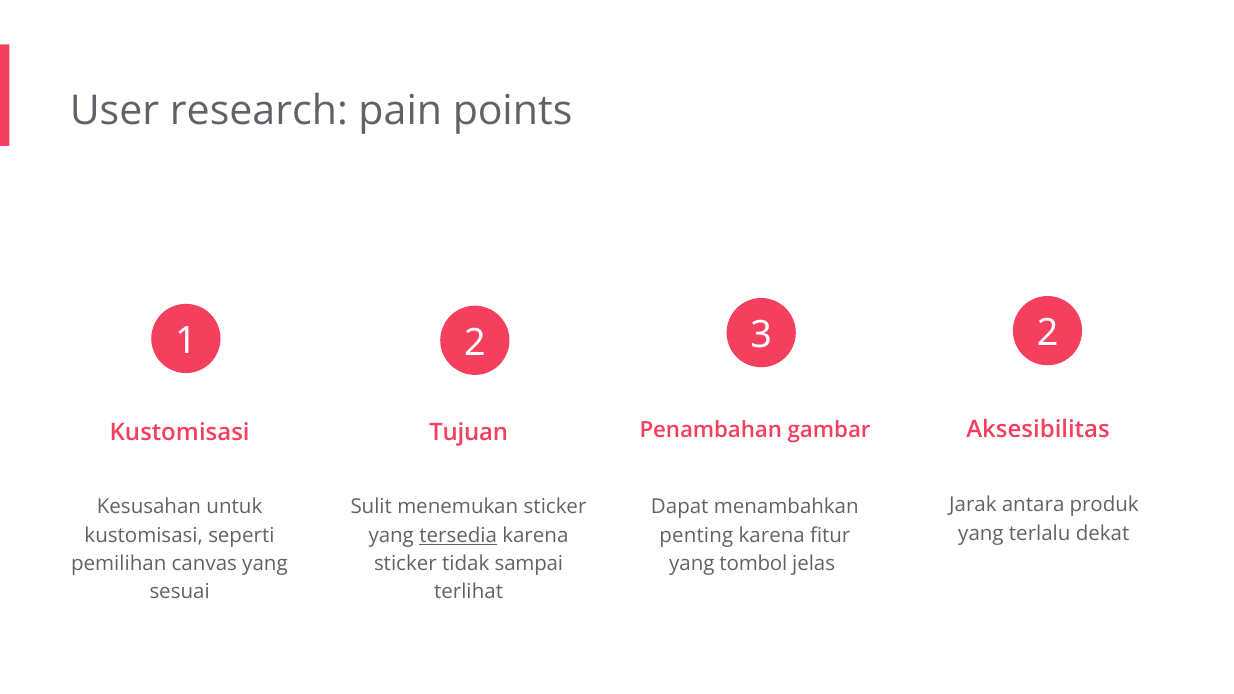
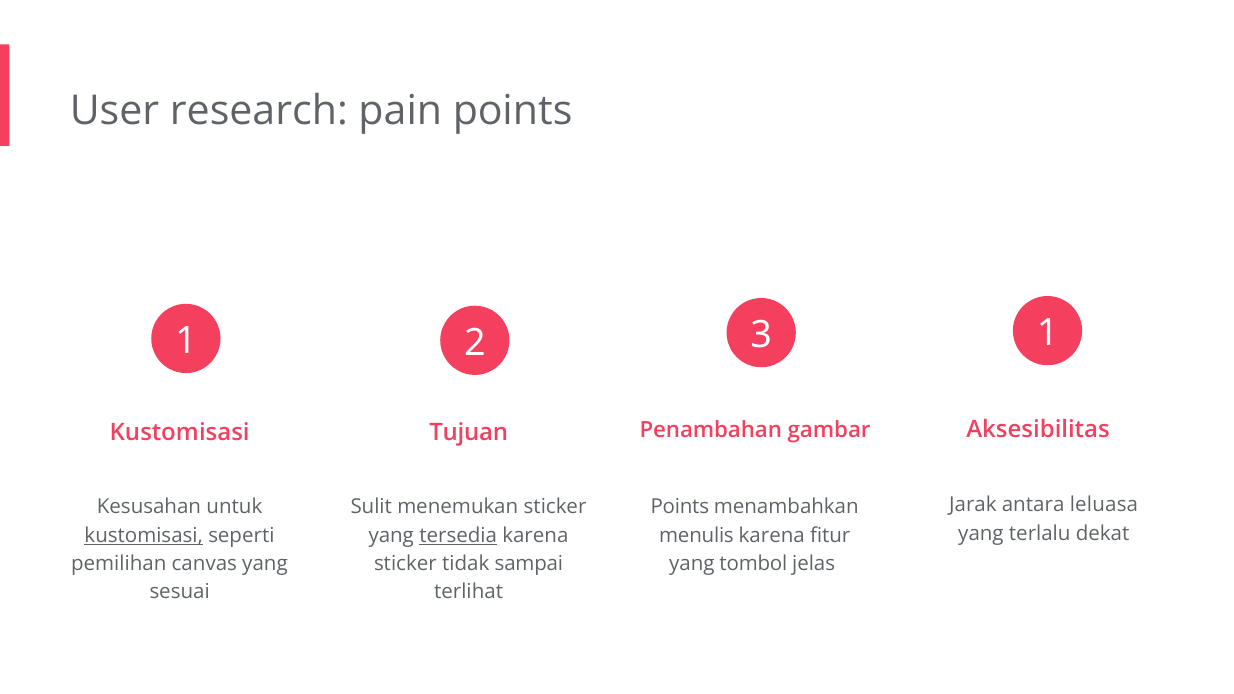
3 2: 2 -> 1 (1048, 333)
produk: produk -> leluasa (1104, 505)
Dapat: Dapat -> Points (680, 507)
kustomisasi underline: none -> present (144, 535)
penting: penting -> menulis (696, 535)
